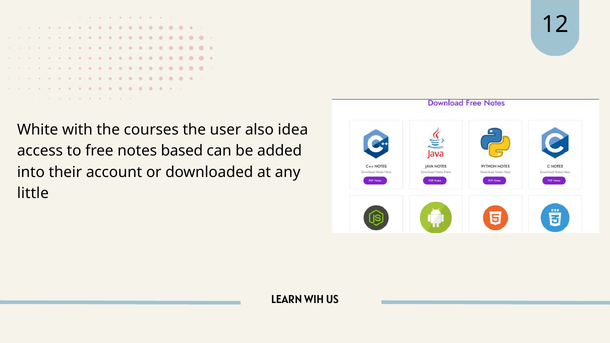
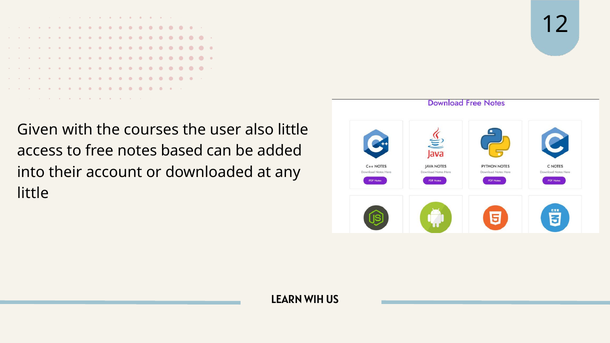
White: White -> Given (38, 130)
also idea: idea -> little (293, 130)
